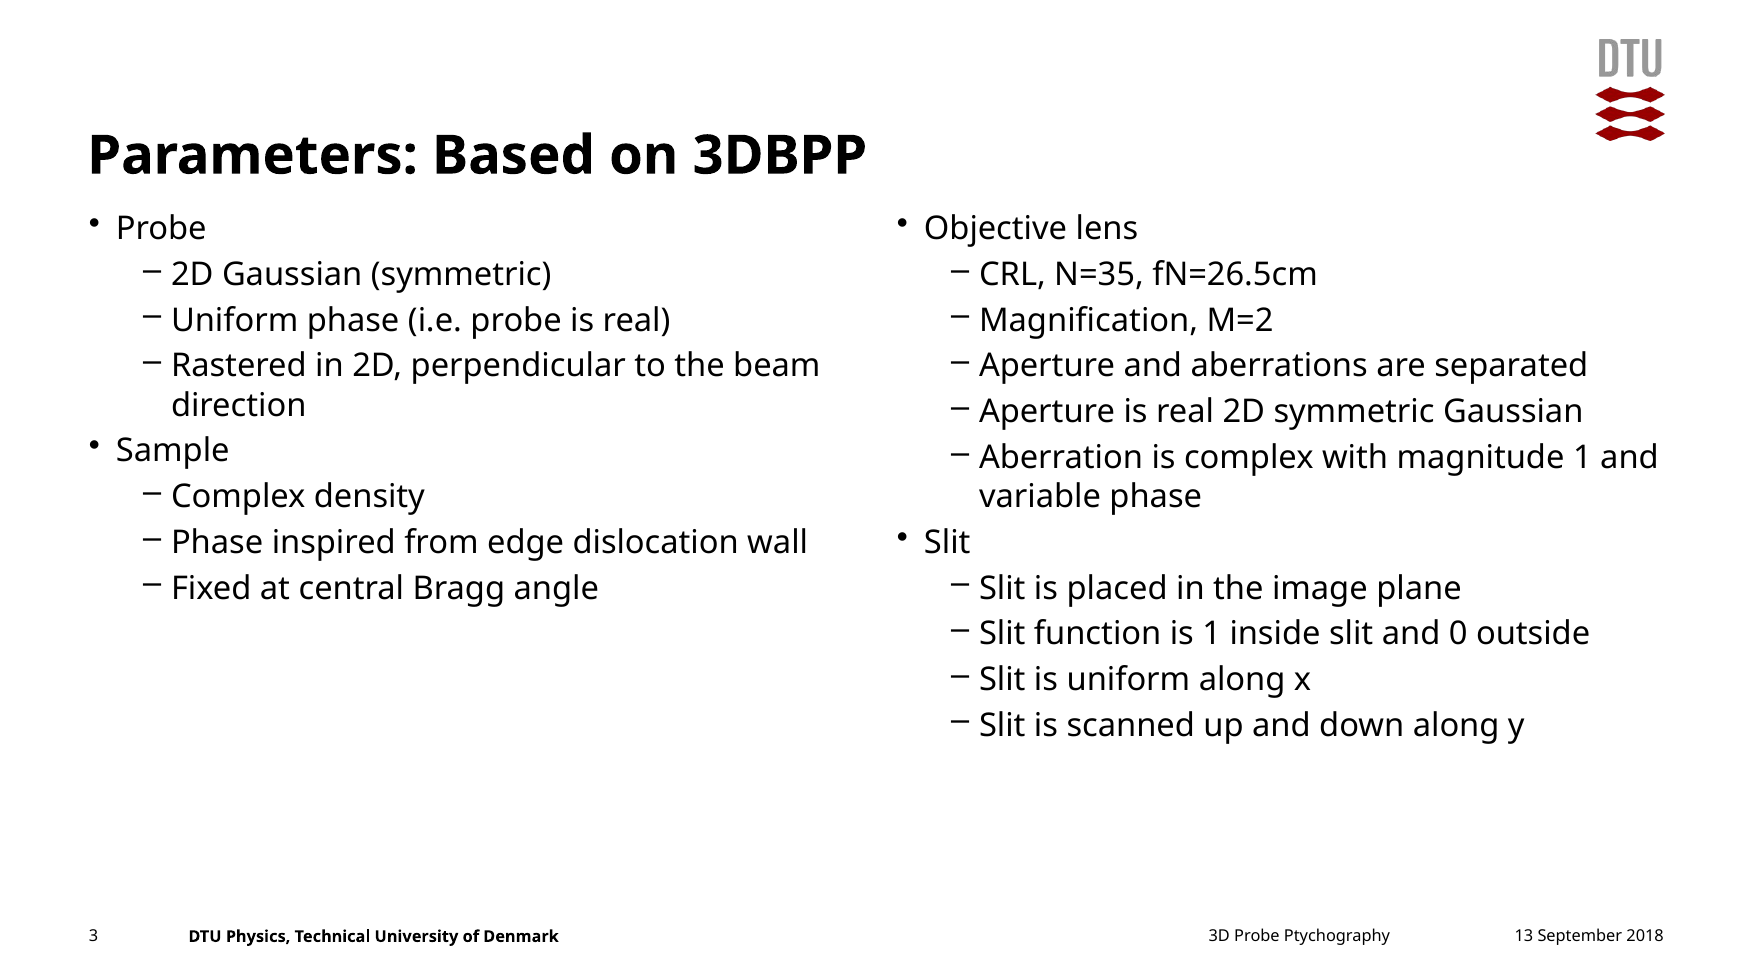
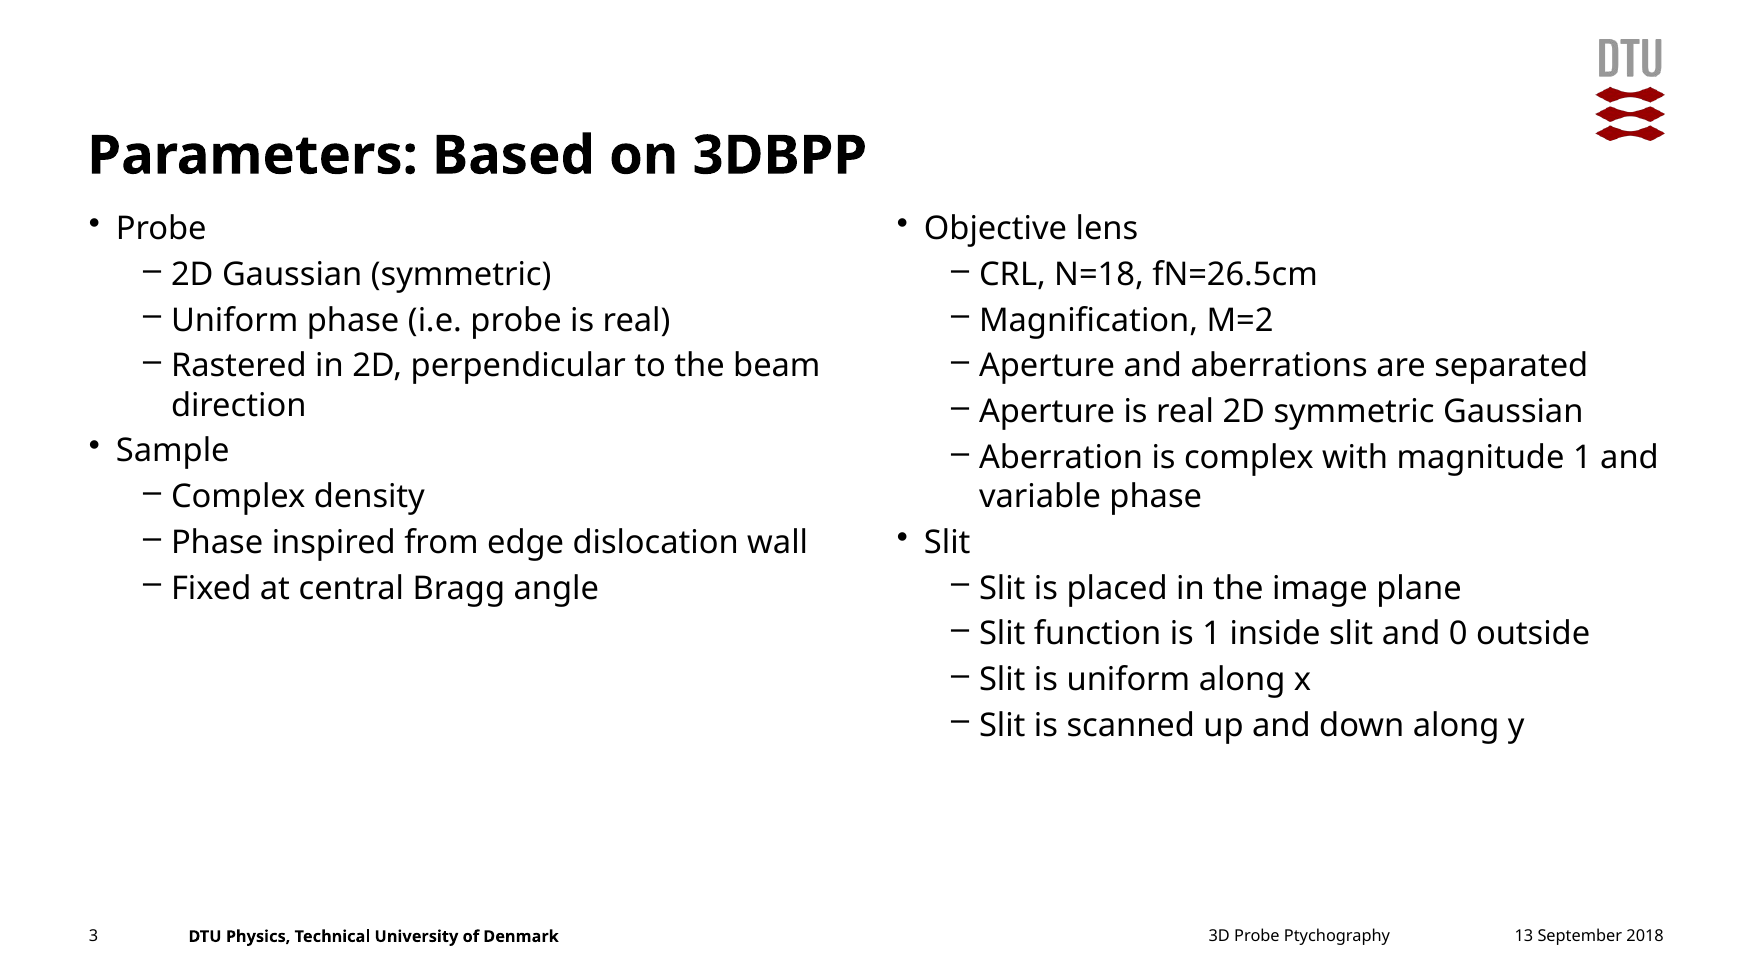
N=35: N=35 -> N=18 (1099, 275)
